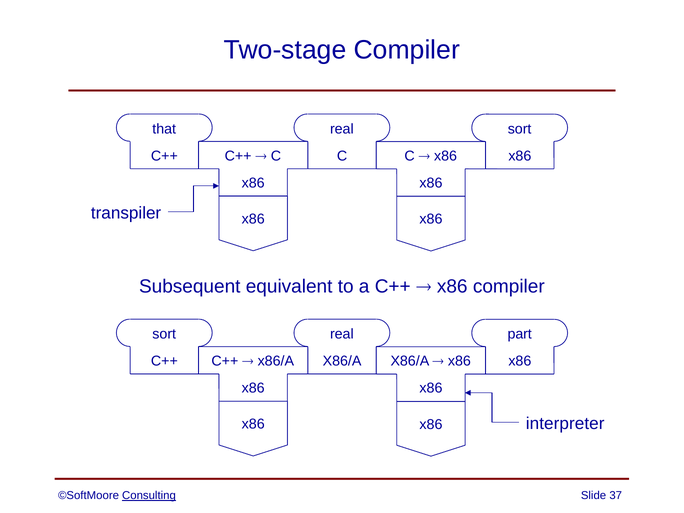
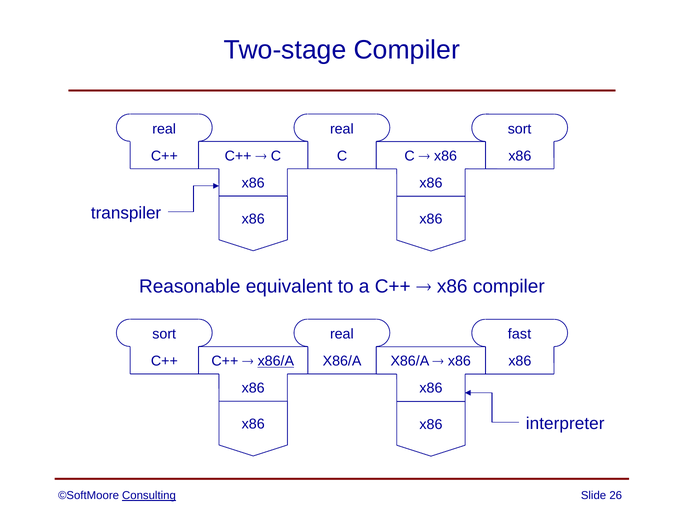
that: that -> real (164, 129)
Subsequent: Subsequent -> Reasonable (190, 286)
part: part -> fast (520, 334)
x86/A underline: none -> present (276, 361)
37: 37 -> 26 (616, 496)
